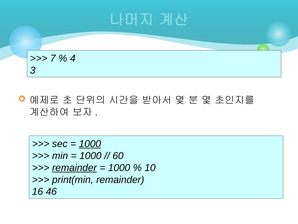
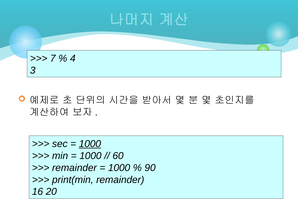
remainder underline: present -> none (74, 167)
10: 10 -> 90 (150, 167)
46: 46 -> 20 (51, 191)
